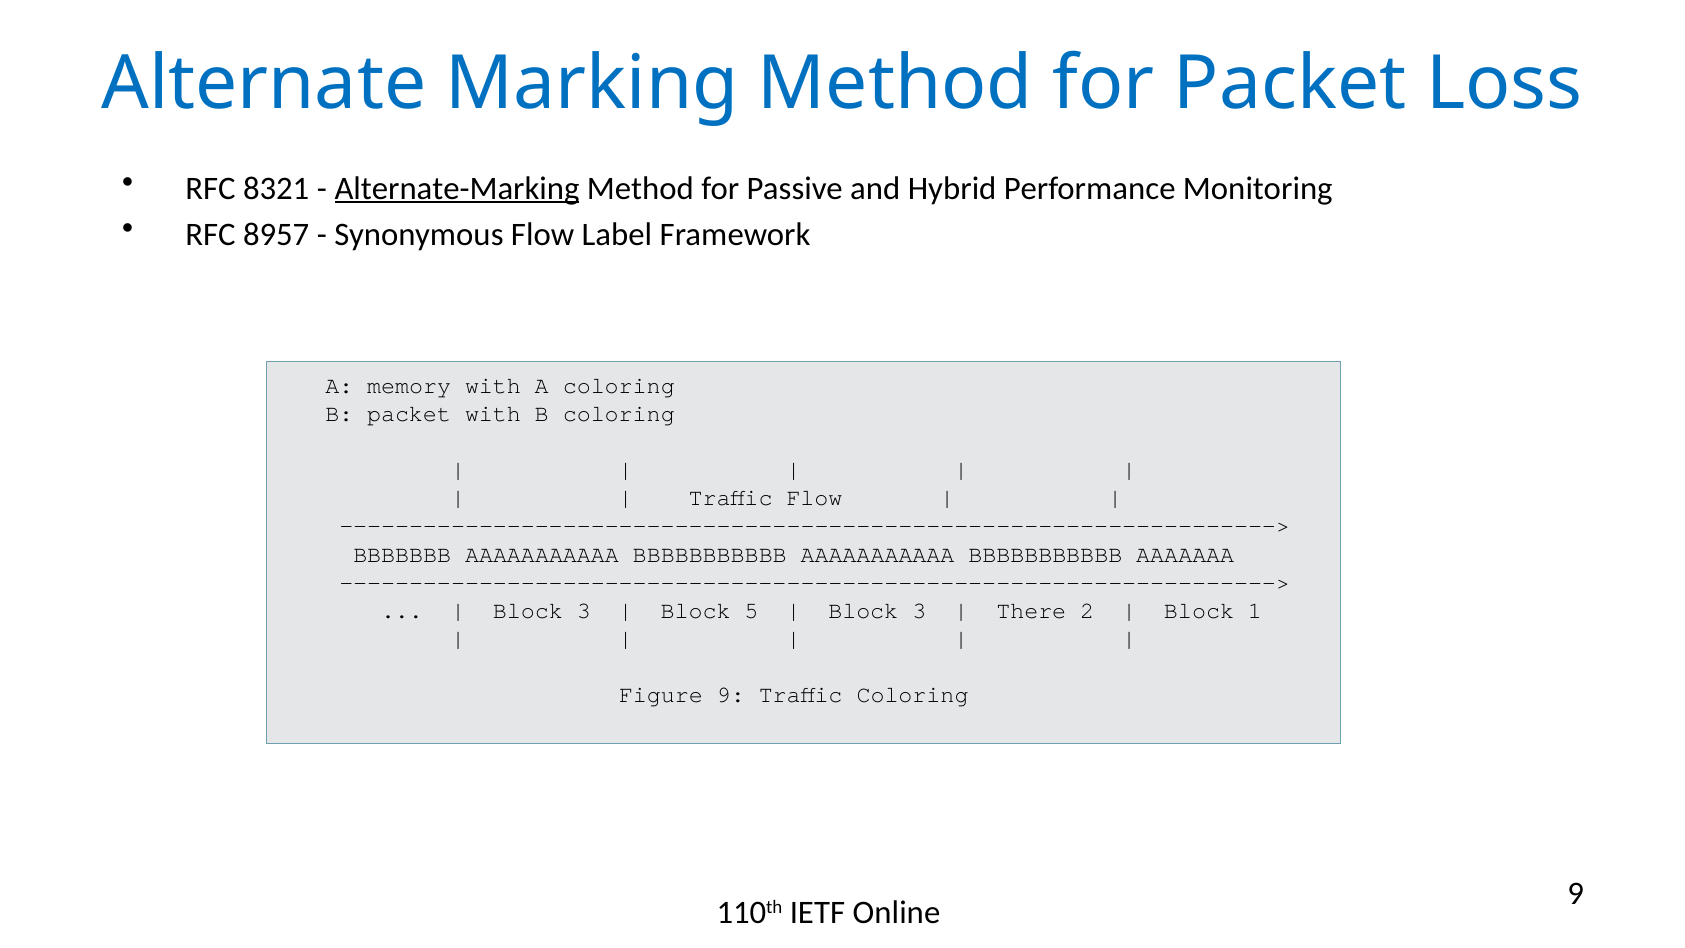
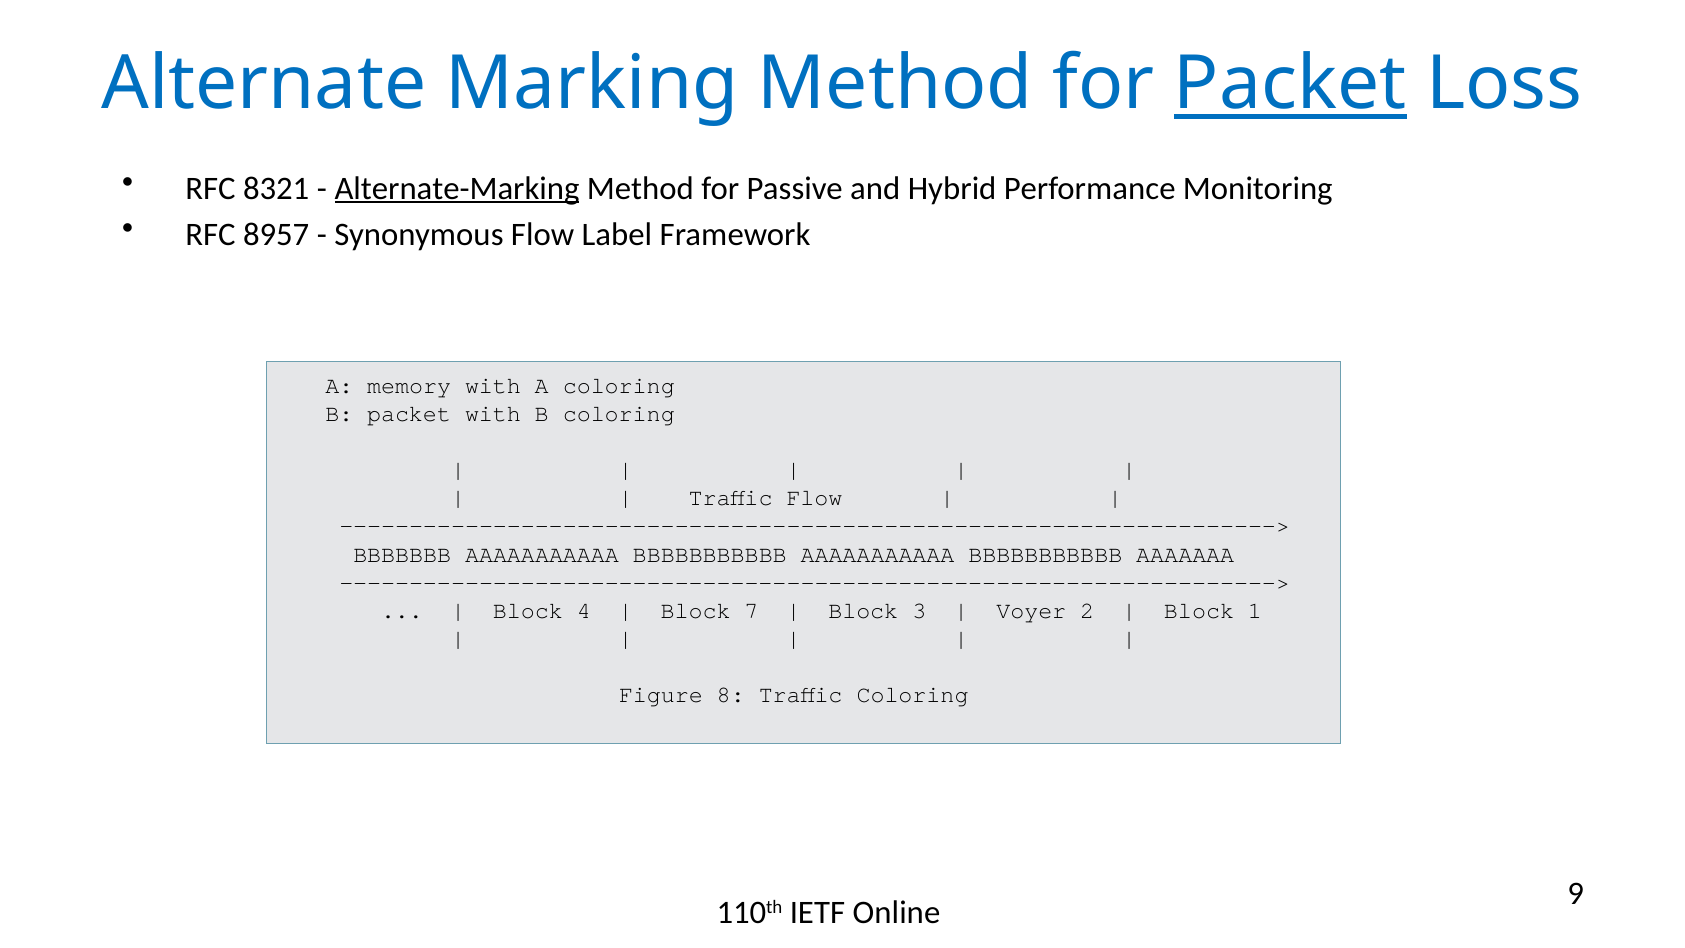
Packet underline: none -> present (1290, 84)
3: 3 -> 4 (584, 610)
5: 5 -> 7 (751, 610)
There: There -> Voyer (1031, 610)
Figure 9: 9 -> 8 (731, 695)
